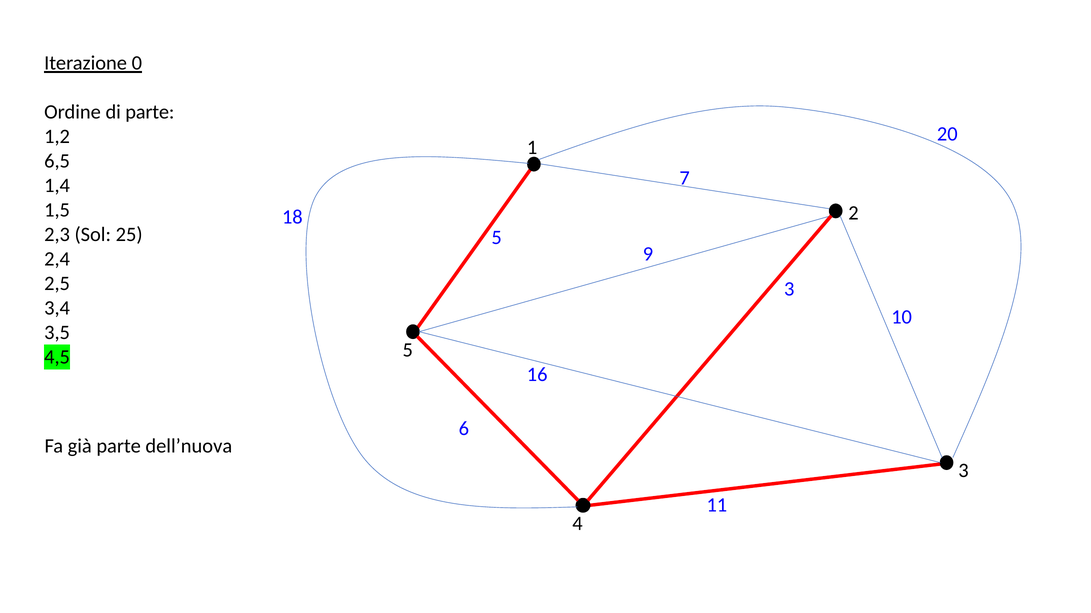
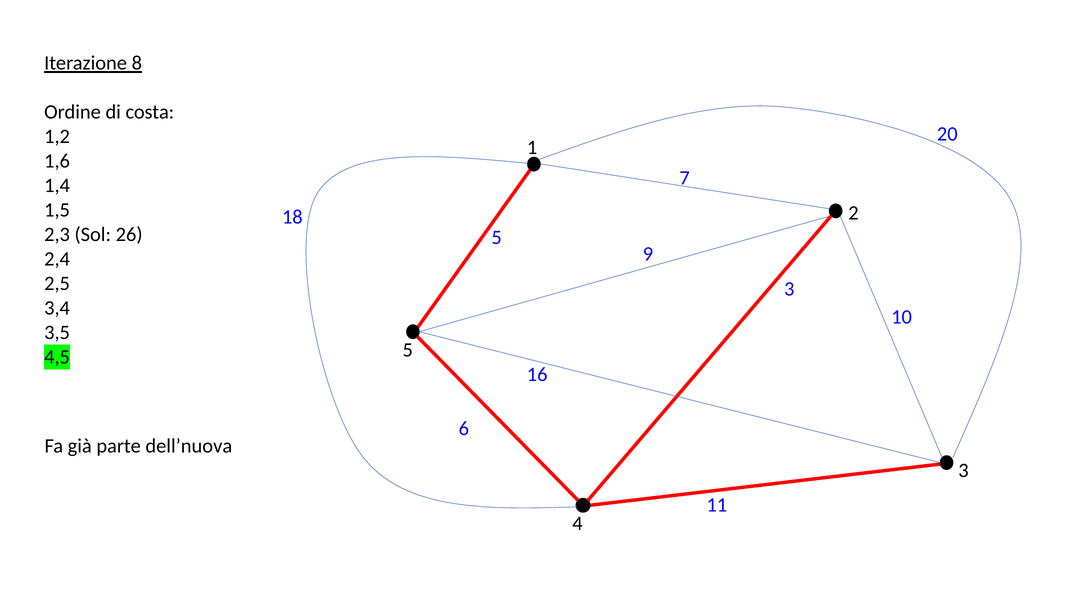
0: 0 -> 8 (137, 63)
di parte: parte -> costa (150, 112)
6,5: 6,5 -> 1,6 (57, 161)
25: 25 -> 26 (129, 235)
